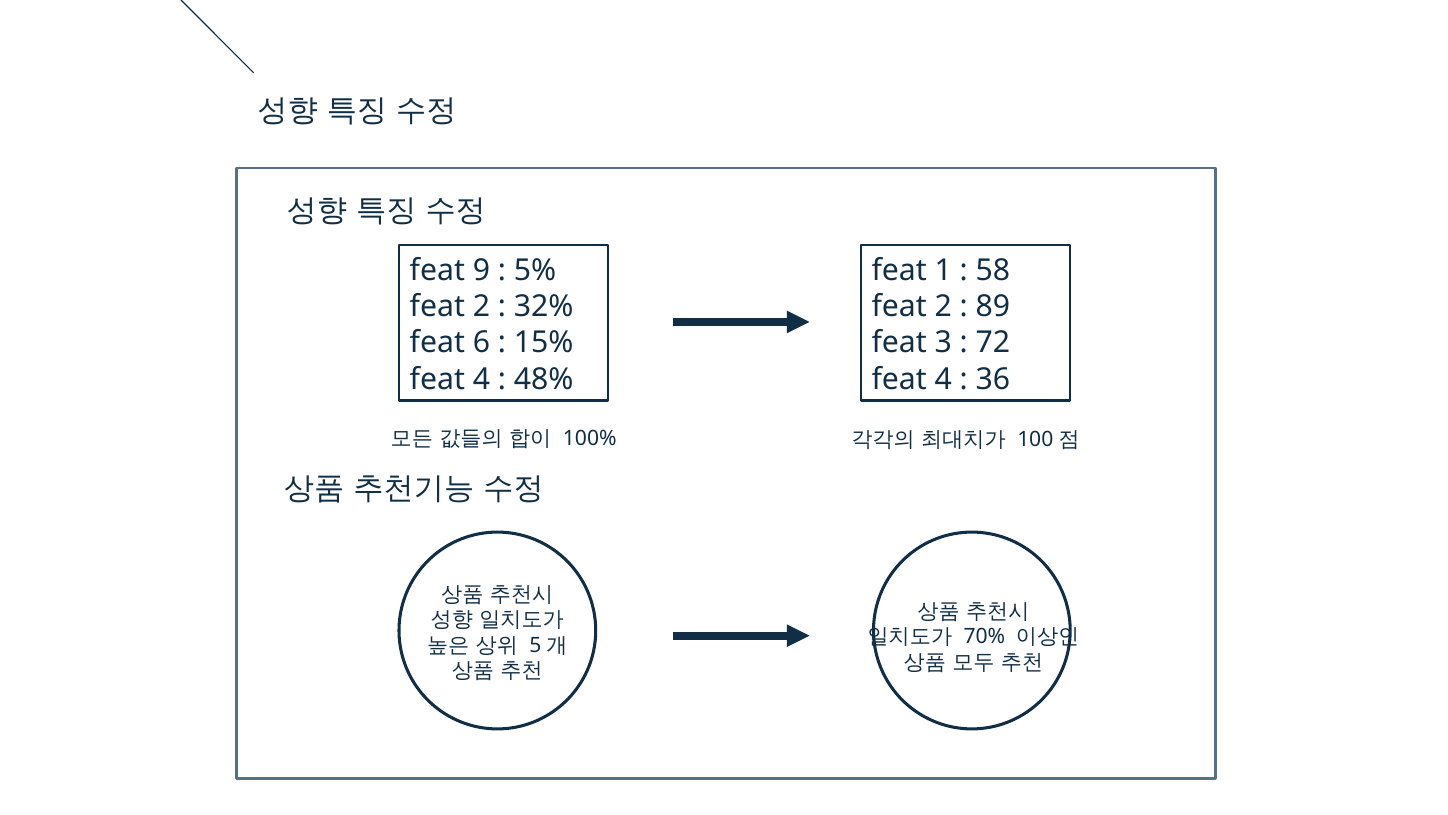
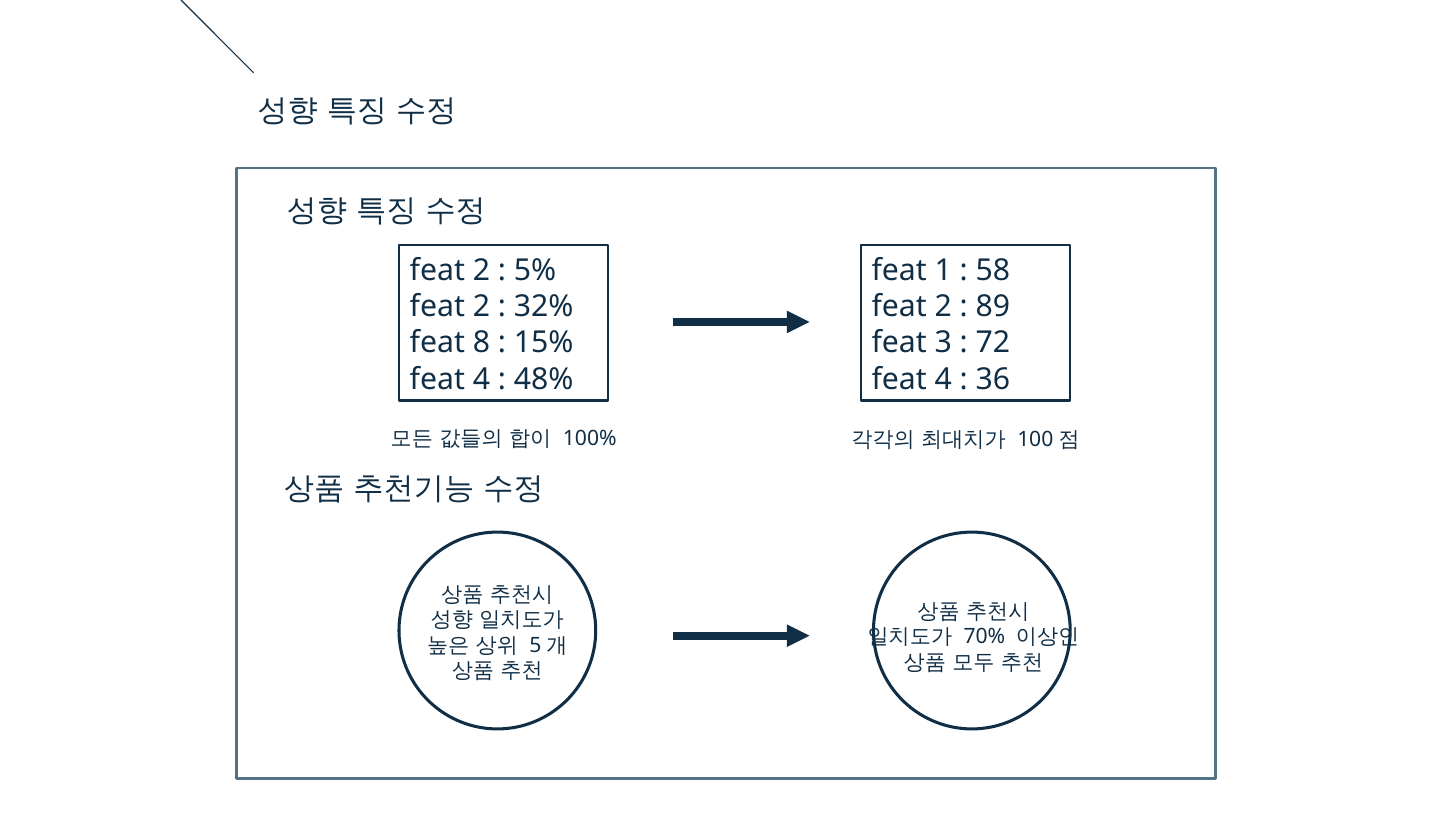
9: 9 -> 2 (481, 270)
6: 6 -> 8 (481, 343)
